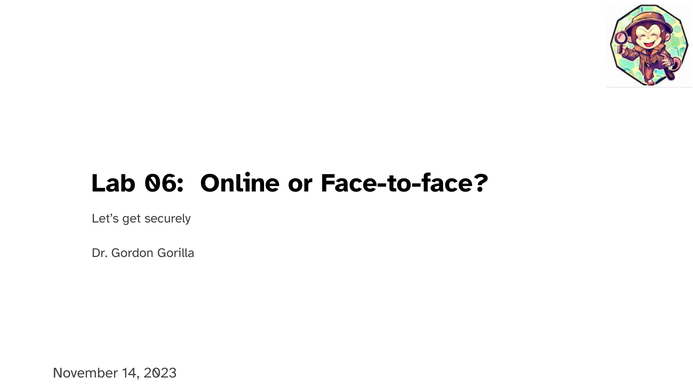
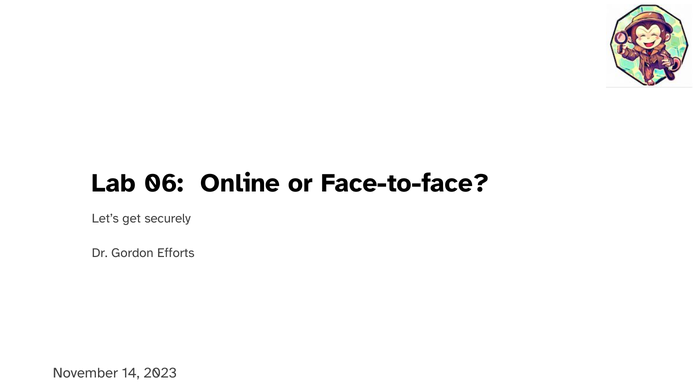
Gorilla: Gorilla -> Efforts (176, 253)
